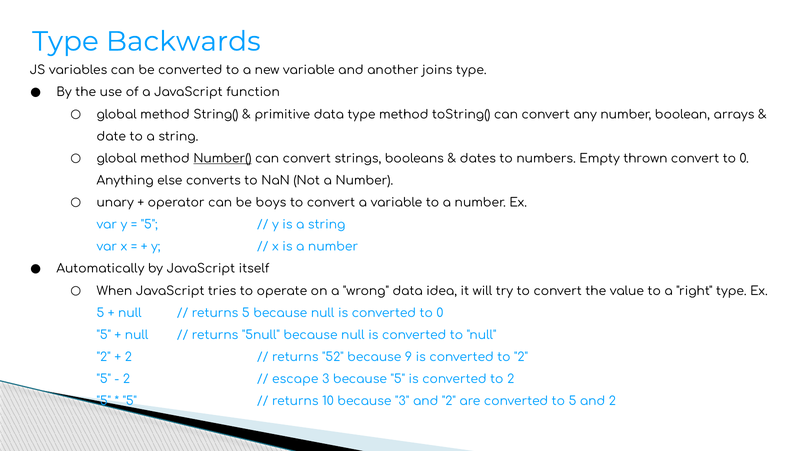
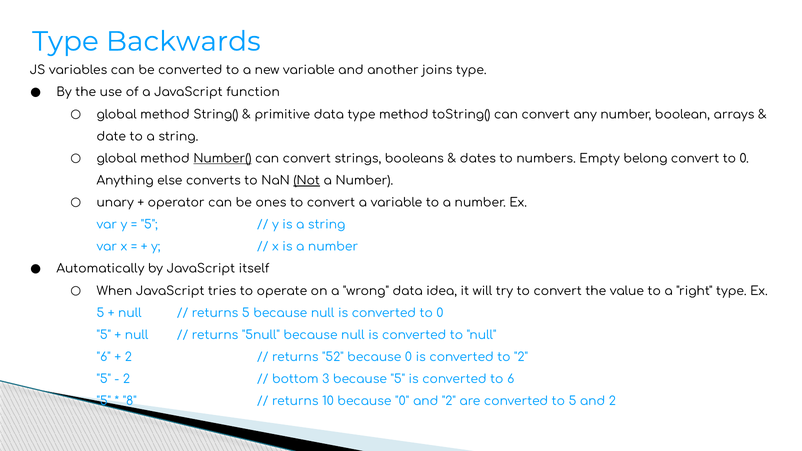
thrown: thrown -> belong (645, 159)
Not underline: none -> present (307, 181)
boys: boys -> ones (271, 203)
2: 2 -> 6 (104, 357)
52 because 9: 9 -> 0 (408, 357)
escape: escape -> bottom (295, 379)
2: 2 -> 6 (511, 379)
5: 5 -> 8 (130, 401)
10 because 3: 3 -> 0 (402, 401)
